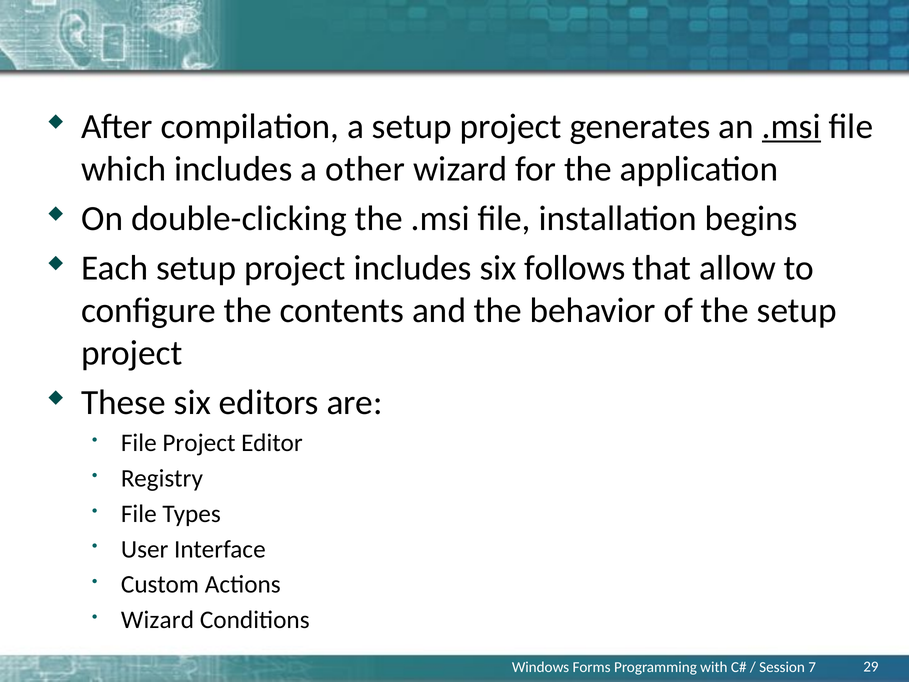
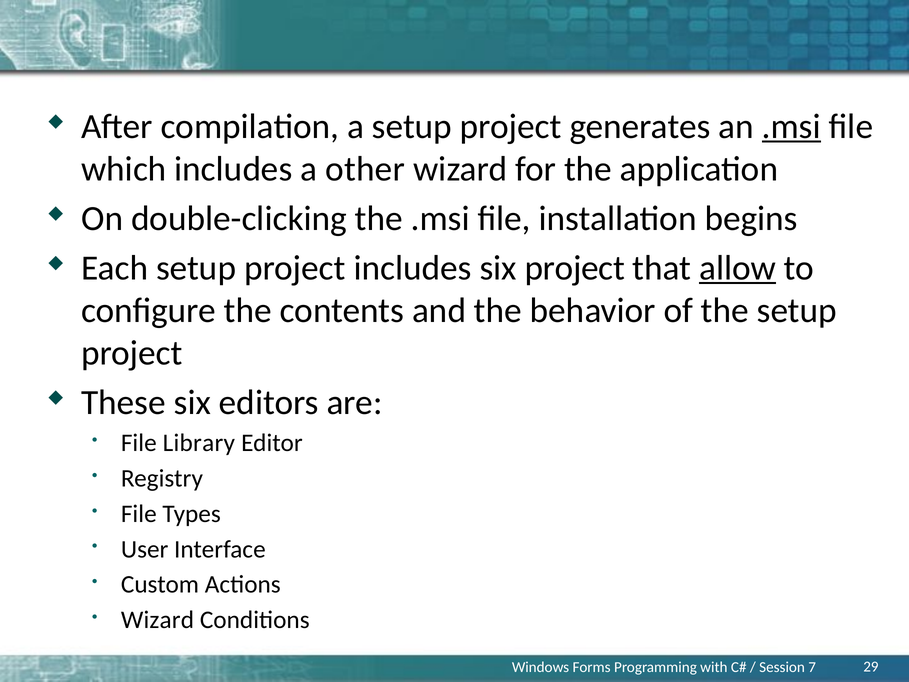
six follows: follows -> project (575, 268)
allow underline: none -> present (738, 268)
File Project: Project -> Library (199, 443)
